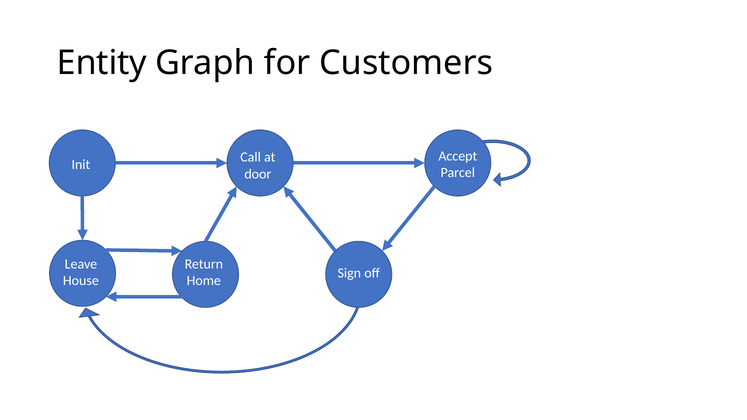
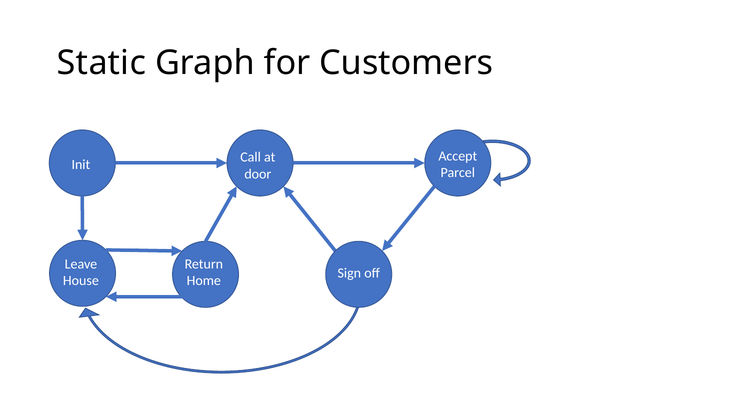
Entity: Entity -> Static (101, 63)
